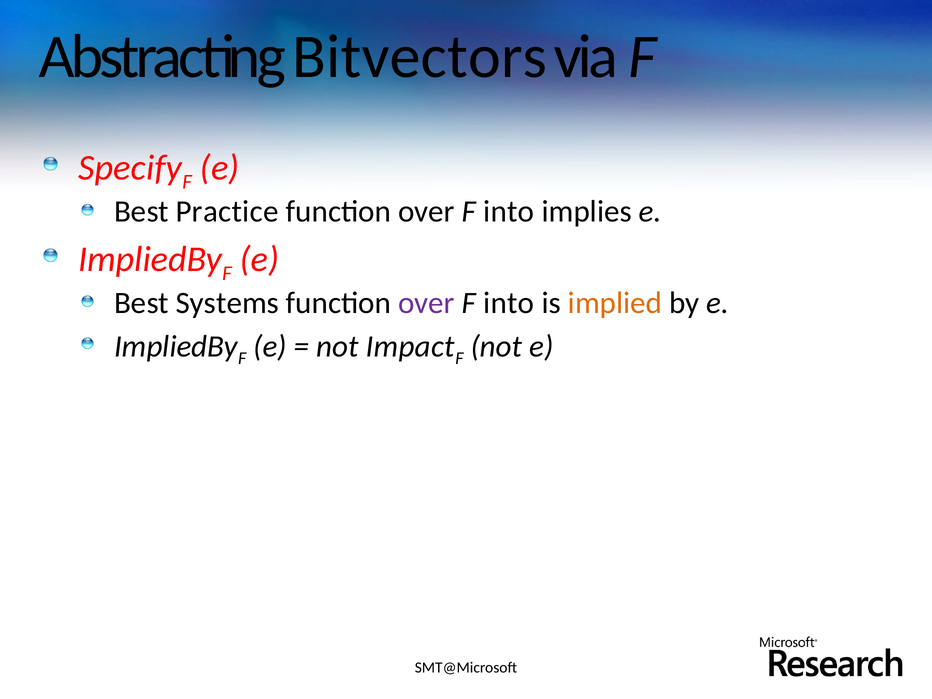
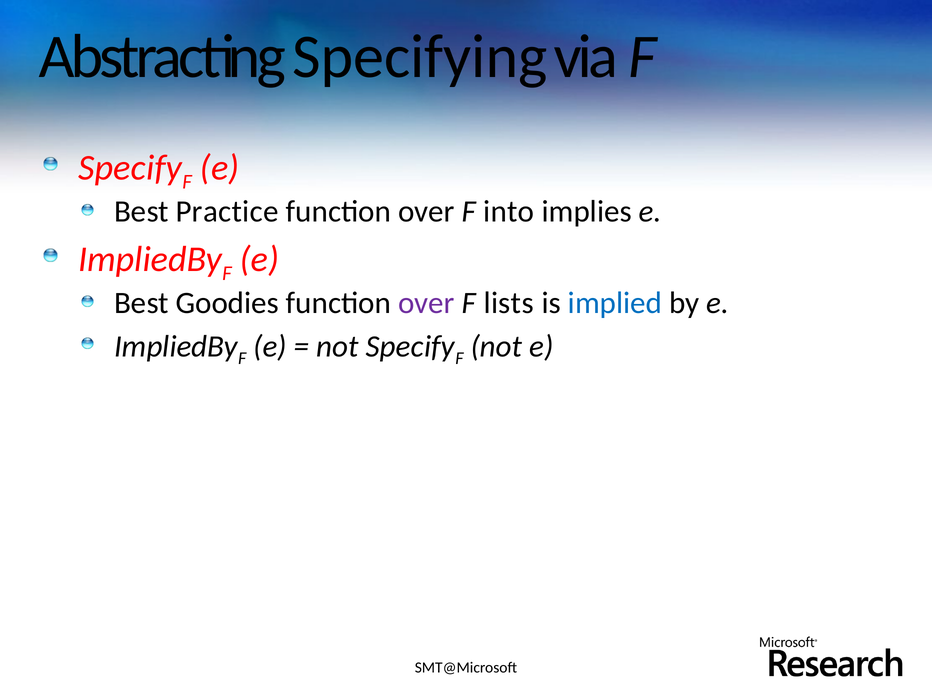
Bitvectors: Bitvectors -> Specifying (420, 57)
Systems: Systems -> Goodies (227, 303)
into: into -> lists (509, 303)
implied colour: orange -> blue (615, 303)
not Impact: Impact -> Specify (410, 346)
